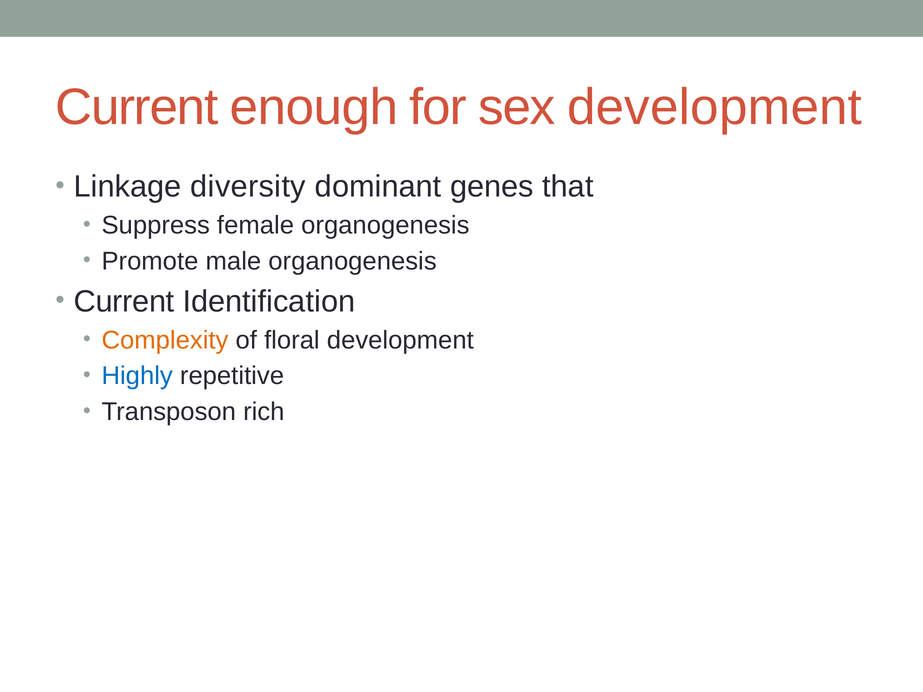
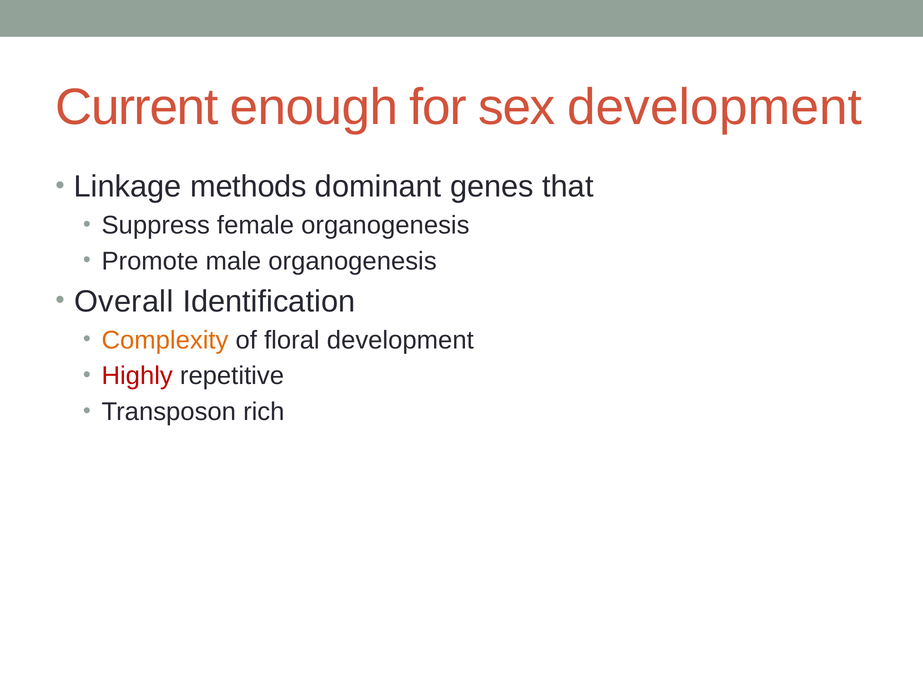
diversity: diversity -> methods (248, 187)
Current: Current -> Overall (124, 302)
Highly colour: blue -> red (137, 376)
